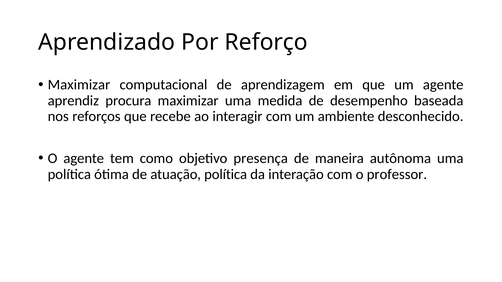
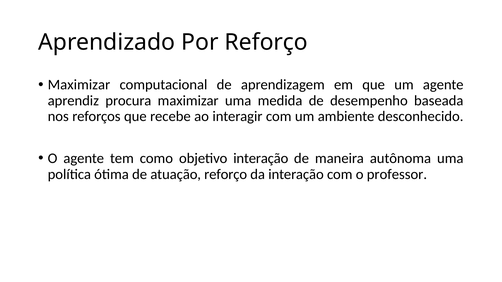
objetivo presença: presença -> interação (261, 159)
atuação política: política -> reforço (226, 174)
